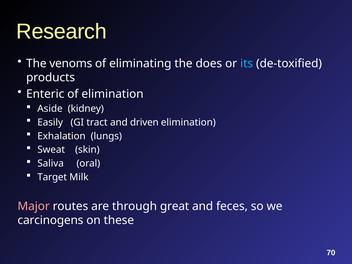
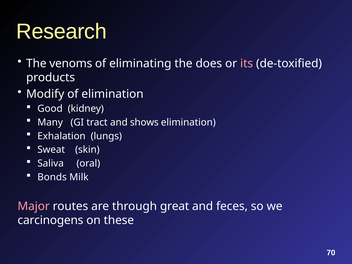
its colour: light blue -> pink (247, 63)
Enteric: Enteric -> Modify (45, 94)
Aside: Aside -> Good (50, 109)
Easily: Easily -> Many (50, 122)
driven: driven -> shows (144, 122)
Target: Target -> Bonds (52, 177)
